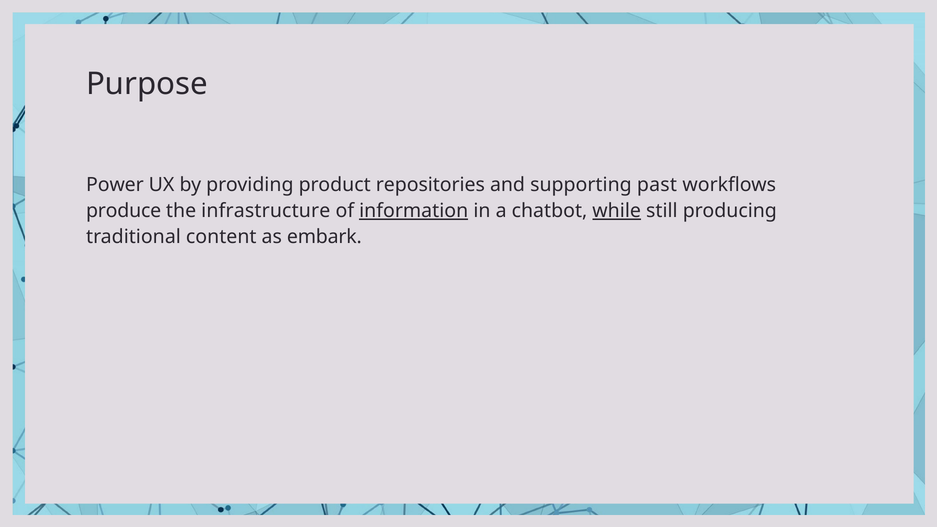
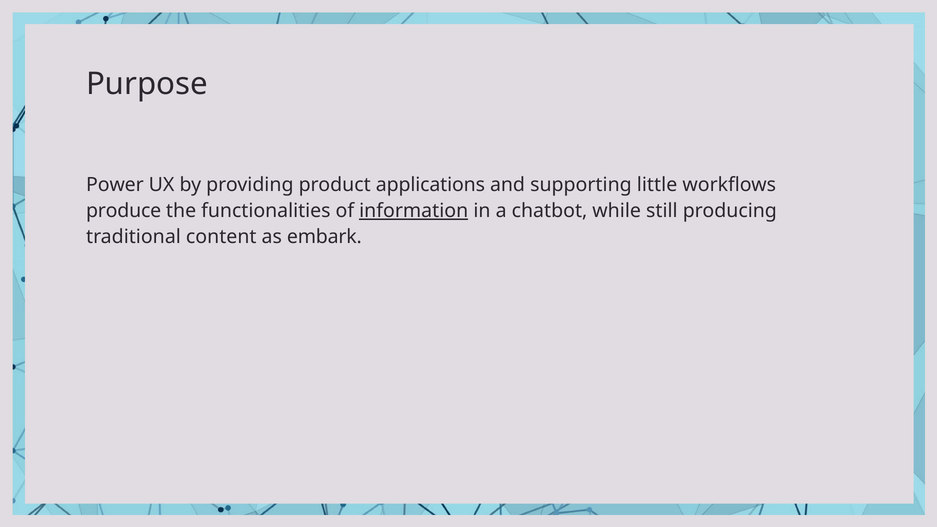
repositories: repositories -> applications (430, 185)
past: past -> little (657, 185)
infrastructure: infrastructure -> functionalities (266, 211)
while underline: present -> none (617, 211)
